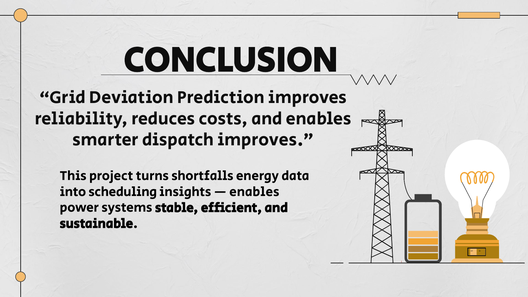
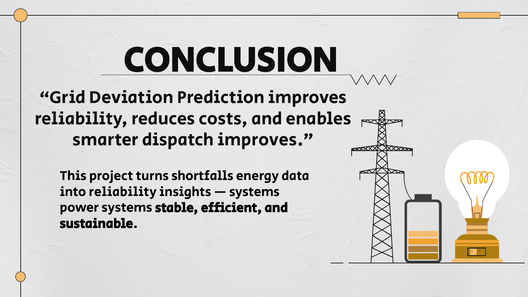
into scheduling: scheduling -> reliability (123, 192)
enables: enables -> systems (254, 192)
